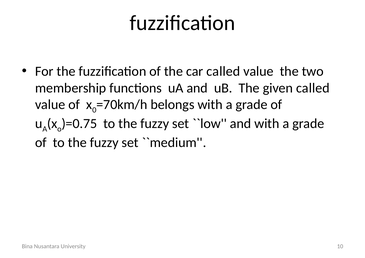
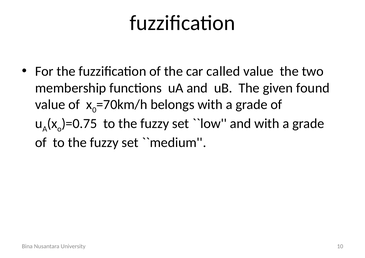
given called: called -> found (313, 88)
